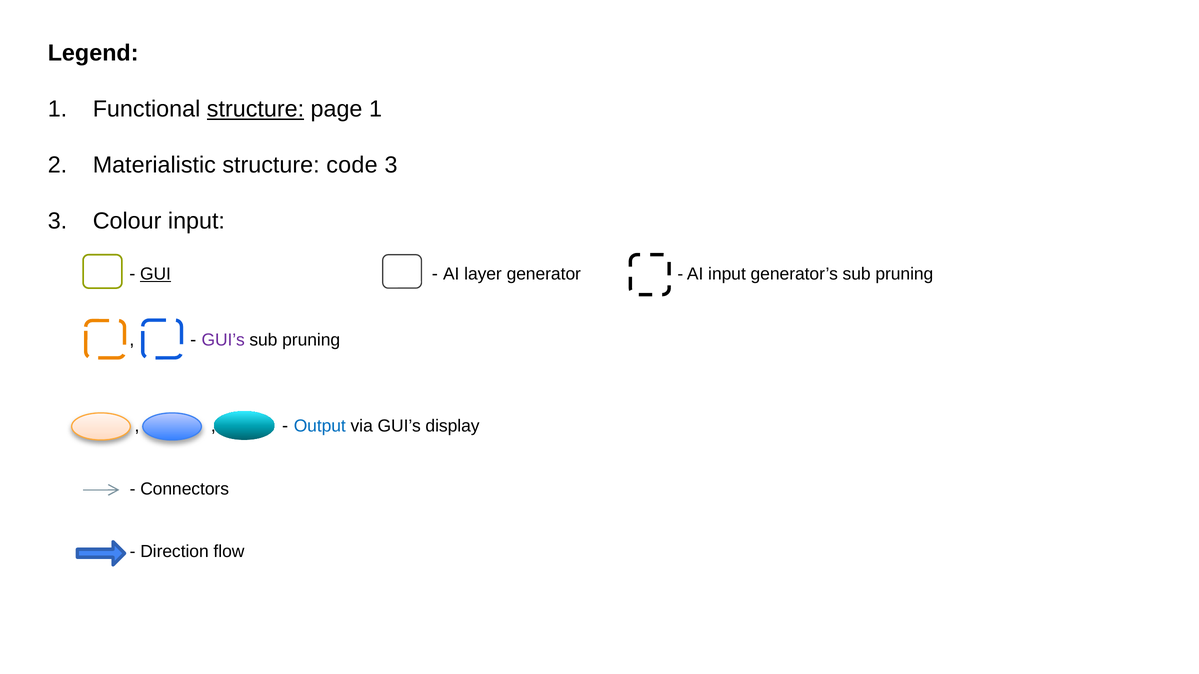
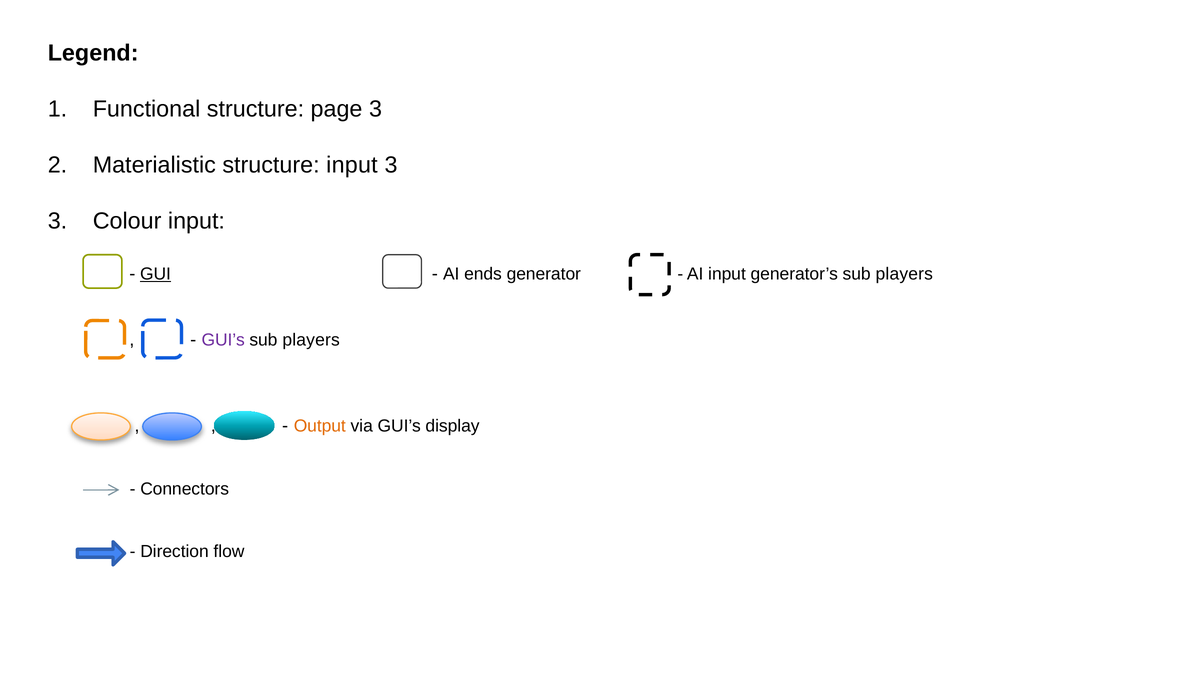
structure underline: present -> none (255, 109)
page 1: 1 -> 3 (376, 109)
structure code: code -> input (352, 165)
layer: layer -> ends (483, 274)
generator’s sub pruning: pruning -> players (904, 274)
pruning: pruning -> players (311, 340)
Output colour: blue -> orange (320, 426)
